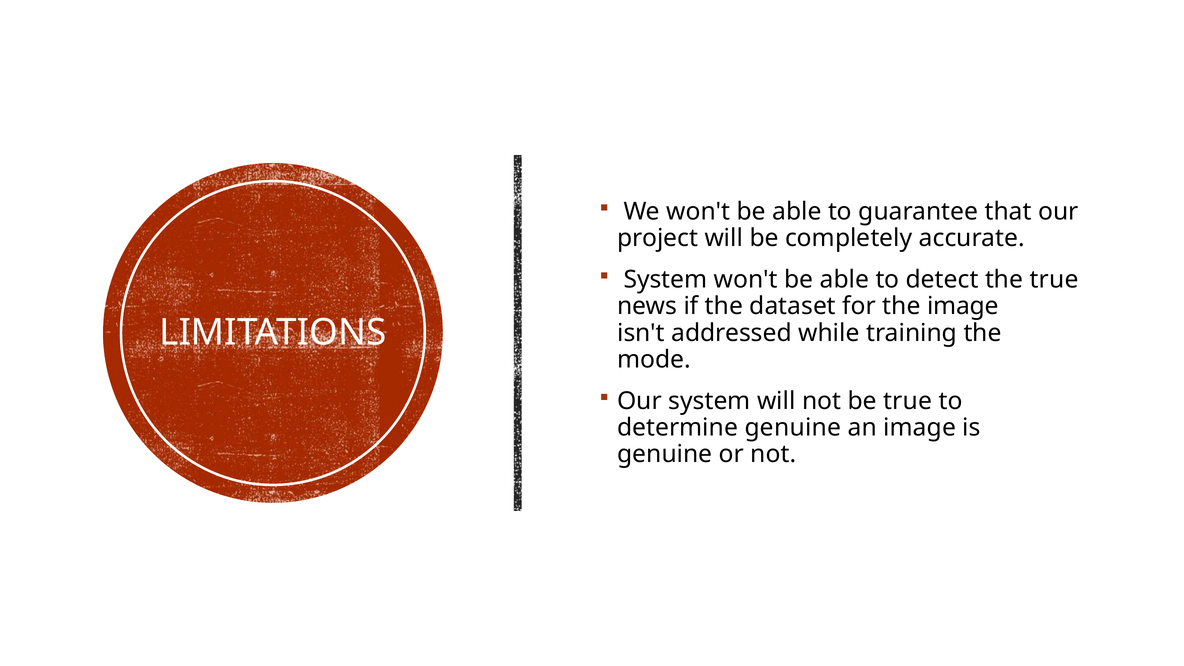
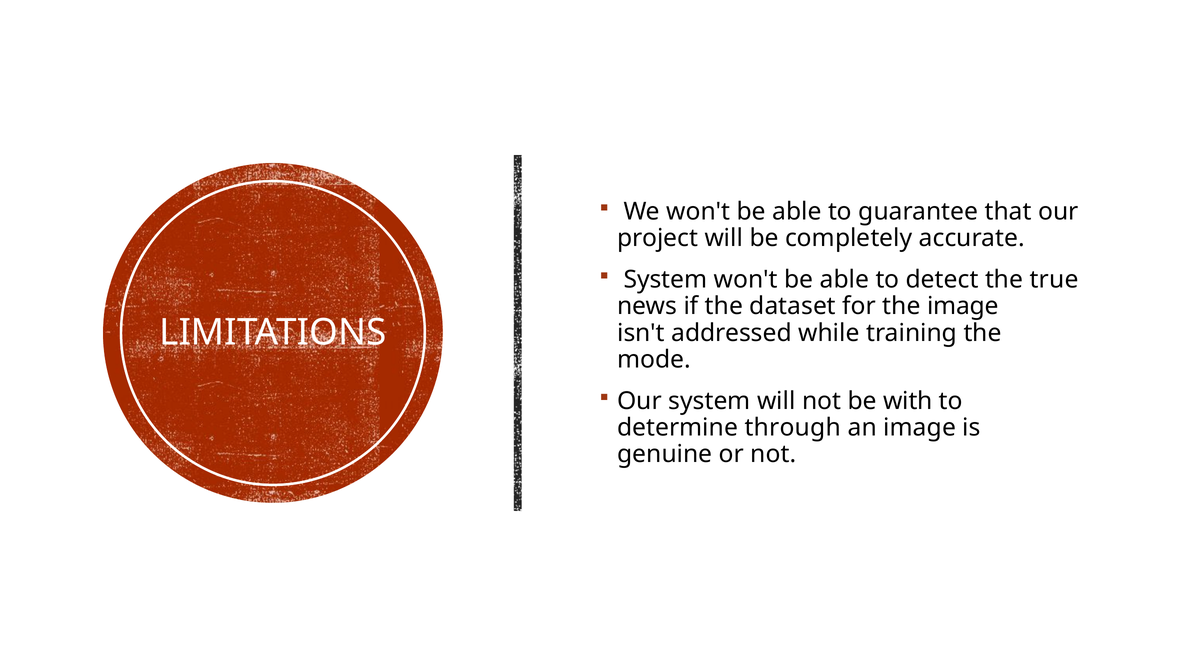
be true: true -> with (908, 401)
determine genuine: genuine -> through (793, 428)
